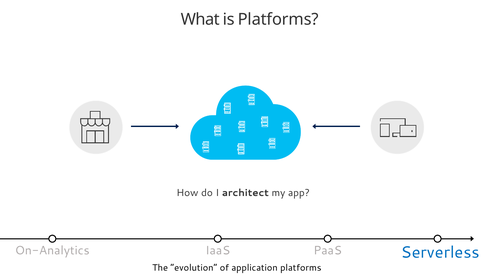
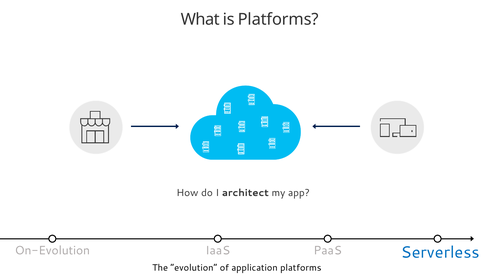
On-Analytics: On-Analytics -> On-Evolution (52, 250)
